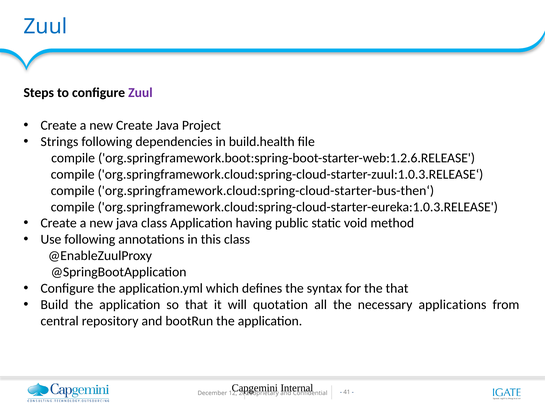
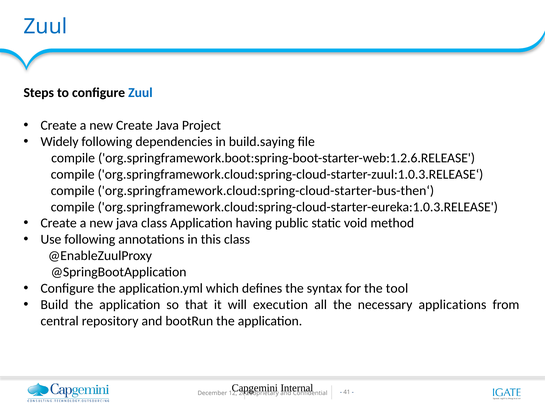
Zuul colour: purple -> blue (140, 93)
Strings: Strings -> Widely (60, 142)
build.health: build.health -> build.saying (262, 142)
the that: that -> tool (397, 289)
quotation: quotation -> execution (281, 305)
